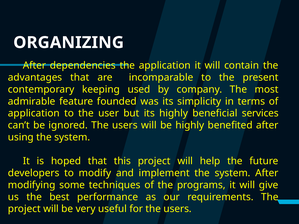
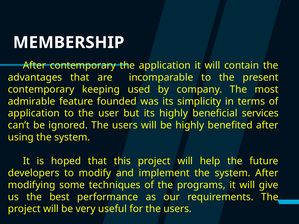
ORGANIZING: ORGANIZING -> MEMBERSHIP (69, 43)
After dependencies: dependencies -> contemporary (83, 66)
